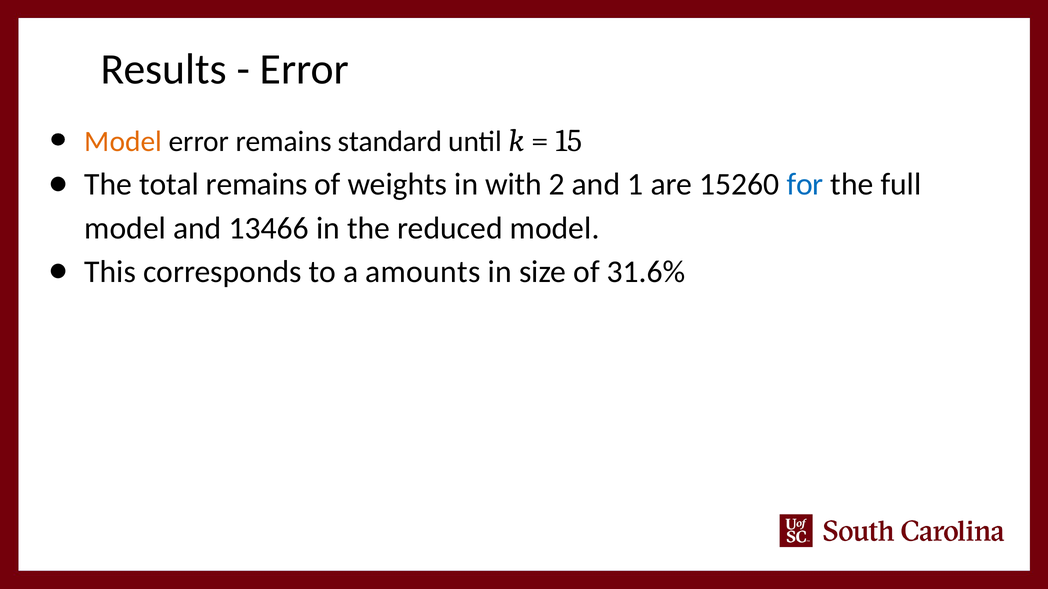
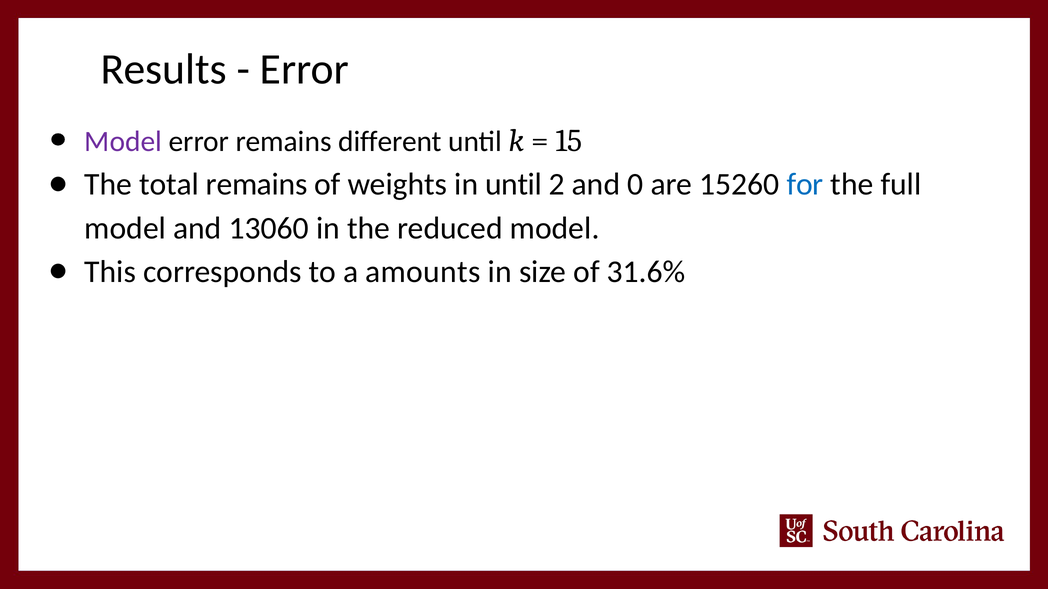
Model colour: orange -> purple (123, 142)
standard: standard -> different (390, 142)
in with: with -> until (514, 185)
1: 1 -> 0 (635, 185)
13466: 13466 -> 13060 (269, 228)
